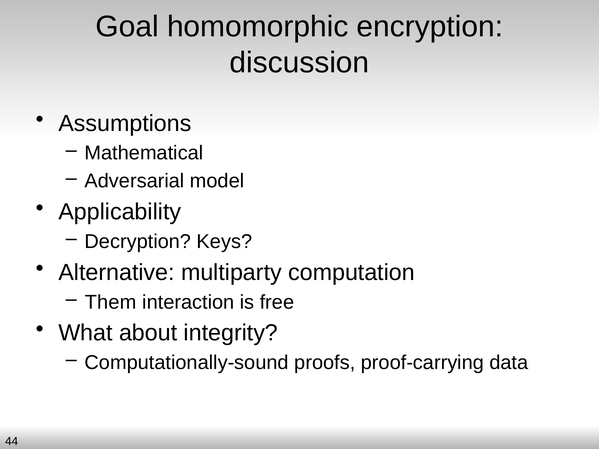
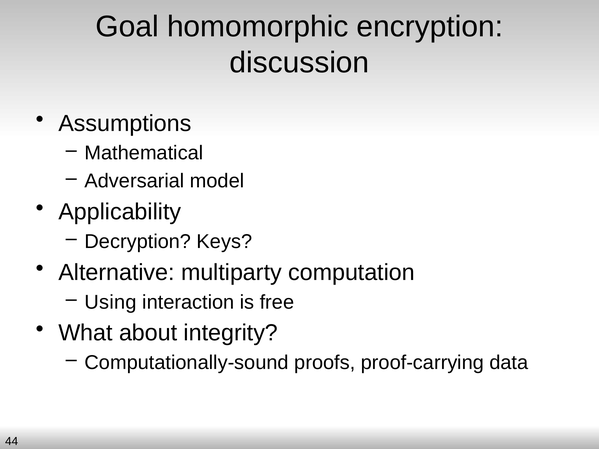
Them: Them -> Using (111, 302)
